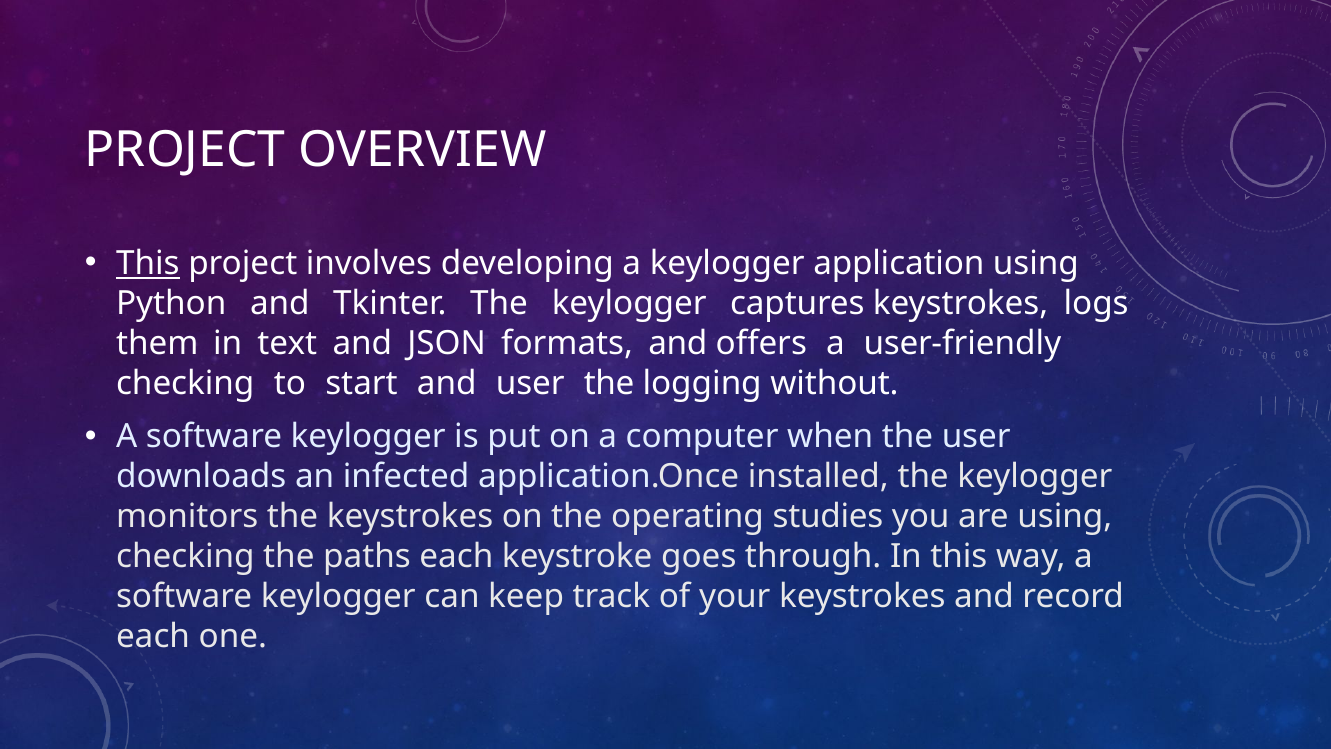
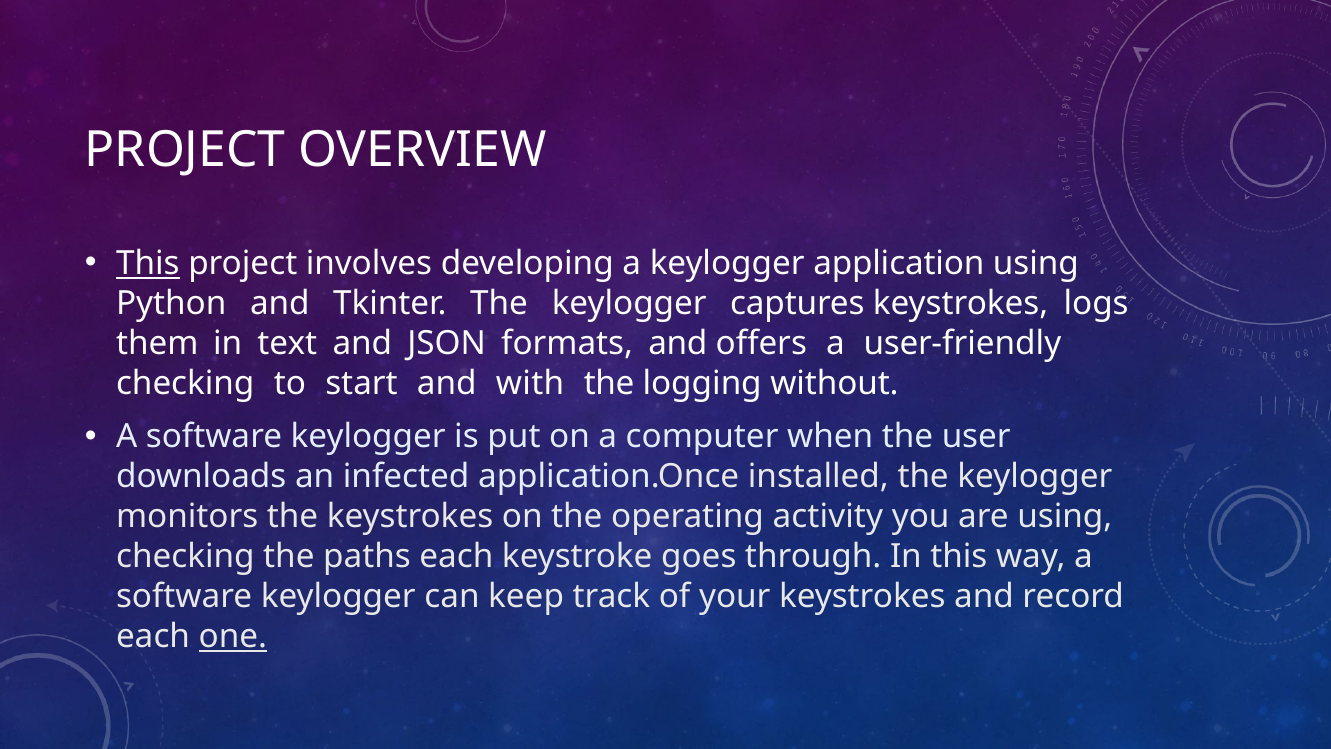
and user: user -> with (530, 383)
studies: studies -> activity (828, 517)
one underline: none -> present (233, 636)
